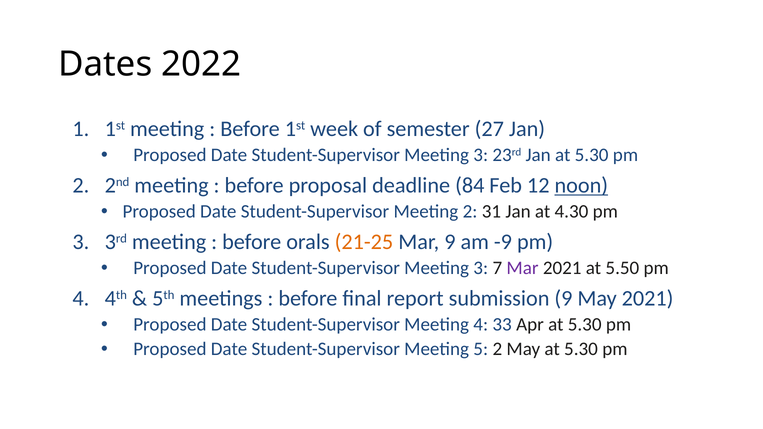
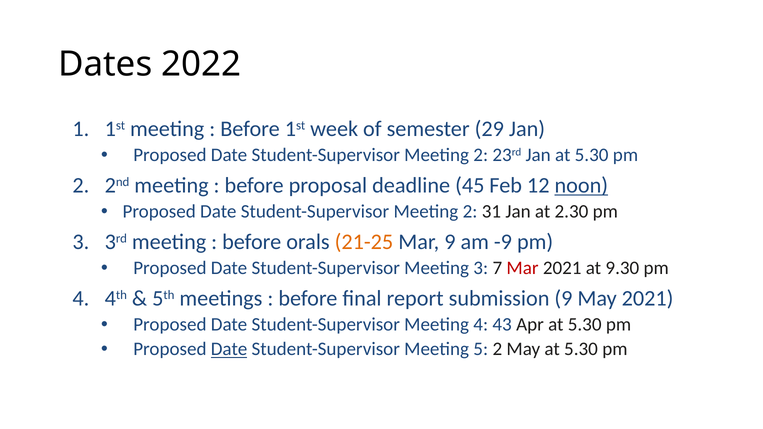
27: 27 -> 29 (489, 129)
3: 3 -> 2 (481, 155)
84: 84 -> 45 (470, 185)
4.30: 4.30 -> 2.30 (571, 212)
Mar colour: purple -> red (523, 268)
5.50: 5.50 -> 9.30 (622, 268)
33: 33 -> 43 (502, 325)
Date underline: none -> present (229, 349)
